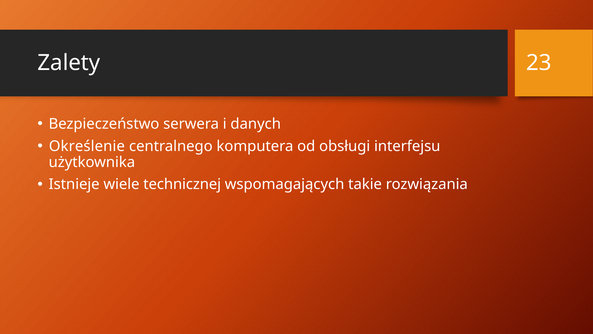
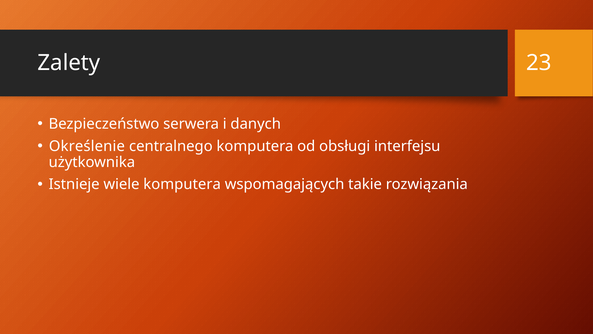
wiele technicznej: technicznej -> komputera (182, 184)
